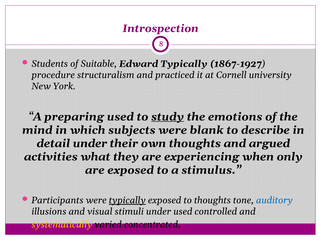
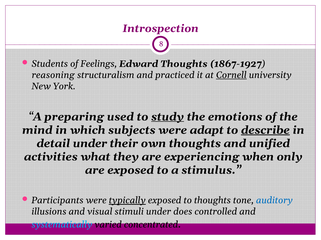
Suitable: Suitable -> Feelings (99, 64)
Edward Typically: Typically -> Thoughts (184, 64)
procedure: procedure -> reasoning (53, 75)
Cornell underline: none -> present (231, 75)
blank: blank -> adapt (207, 130)
describe underline: none -> present (265, 130)
argued: argued -> unified (269, 144)
under used: used -> does (183, 212)
systematically colour: yellow -> light blue (62, 225)
